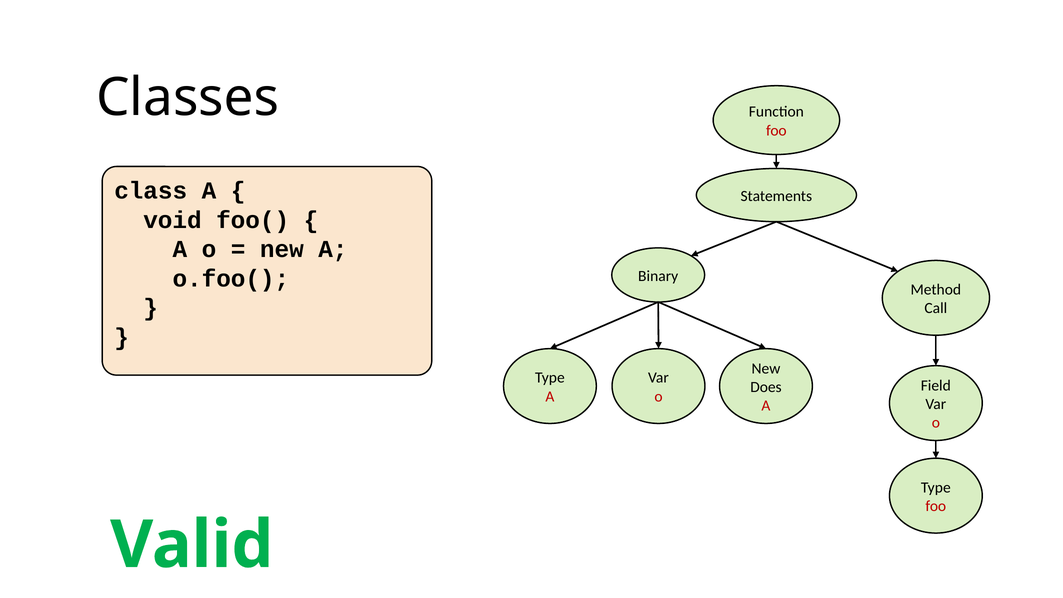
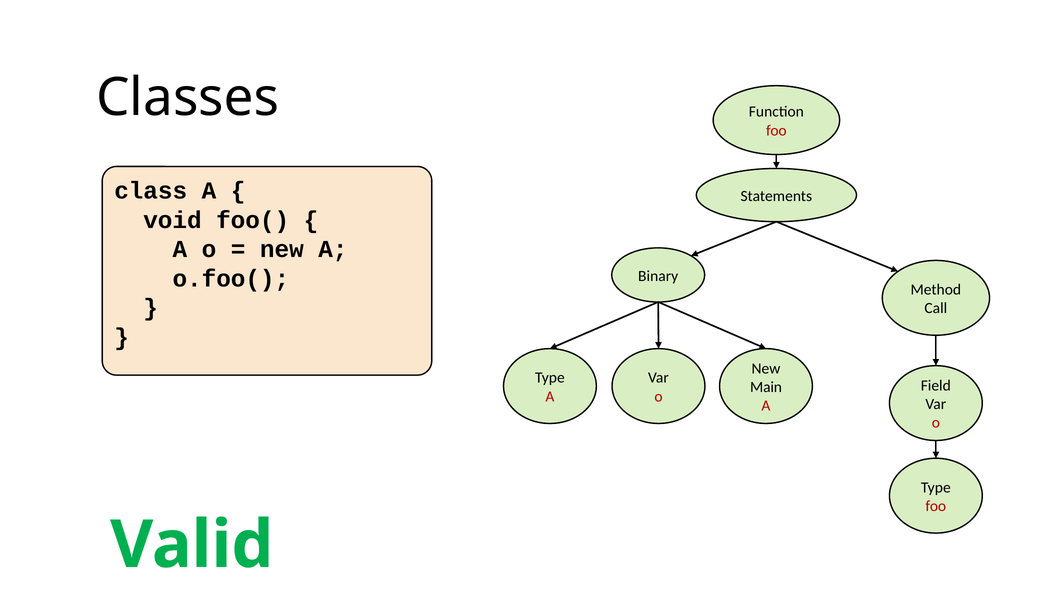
Does: Does -> Main (766, 387)
